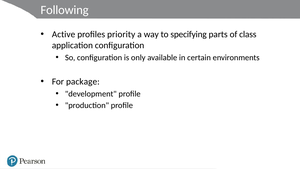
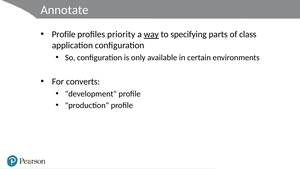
Following: Following -> Annotate (64, 10)
Active: Active -> Profile (64, 34)
way underline: none -> present (151, 34)
package: package -> converts (83, 82)
